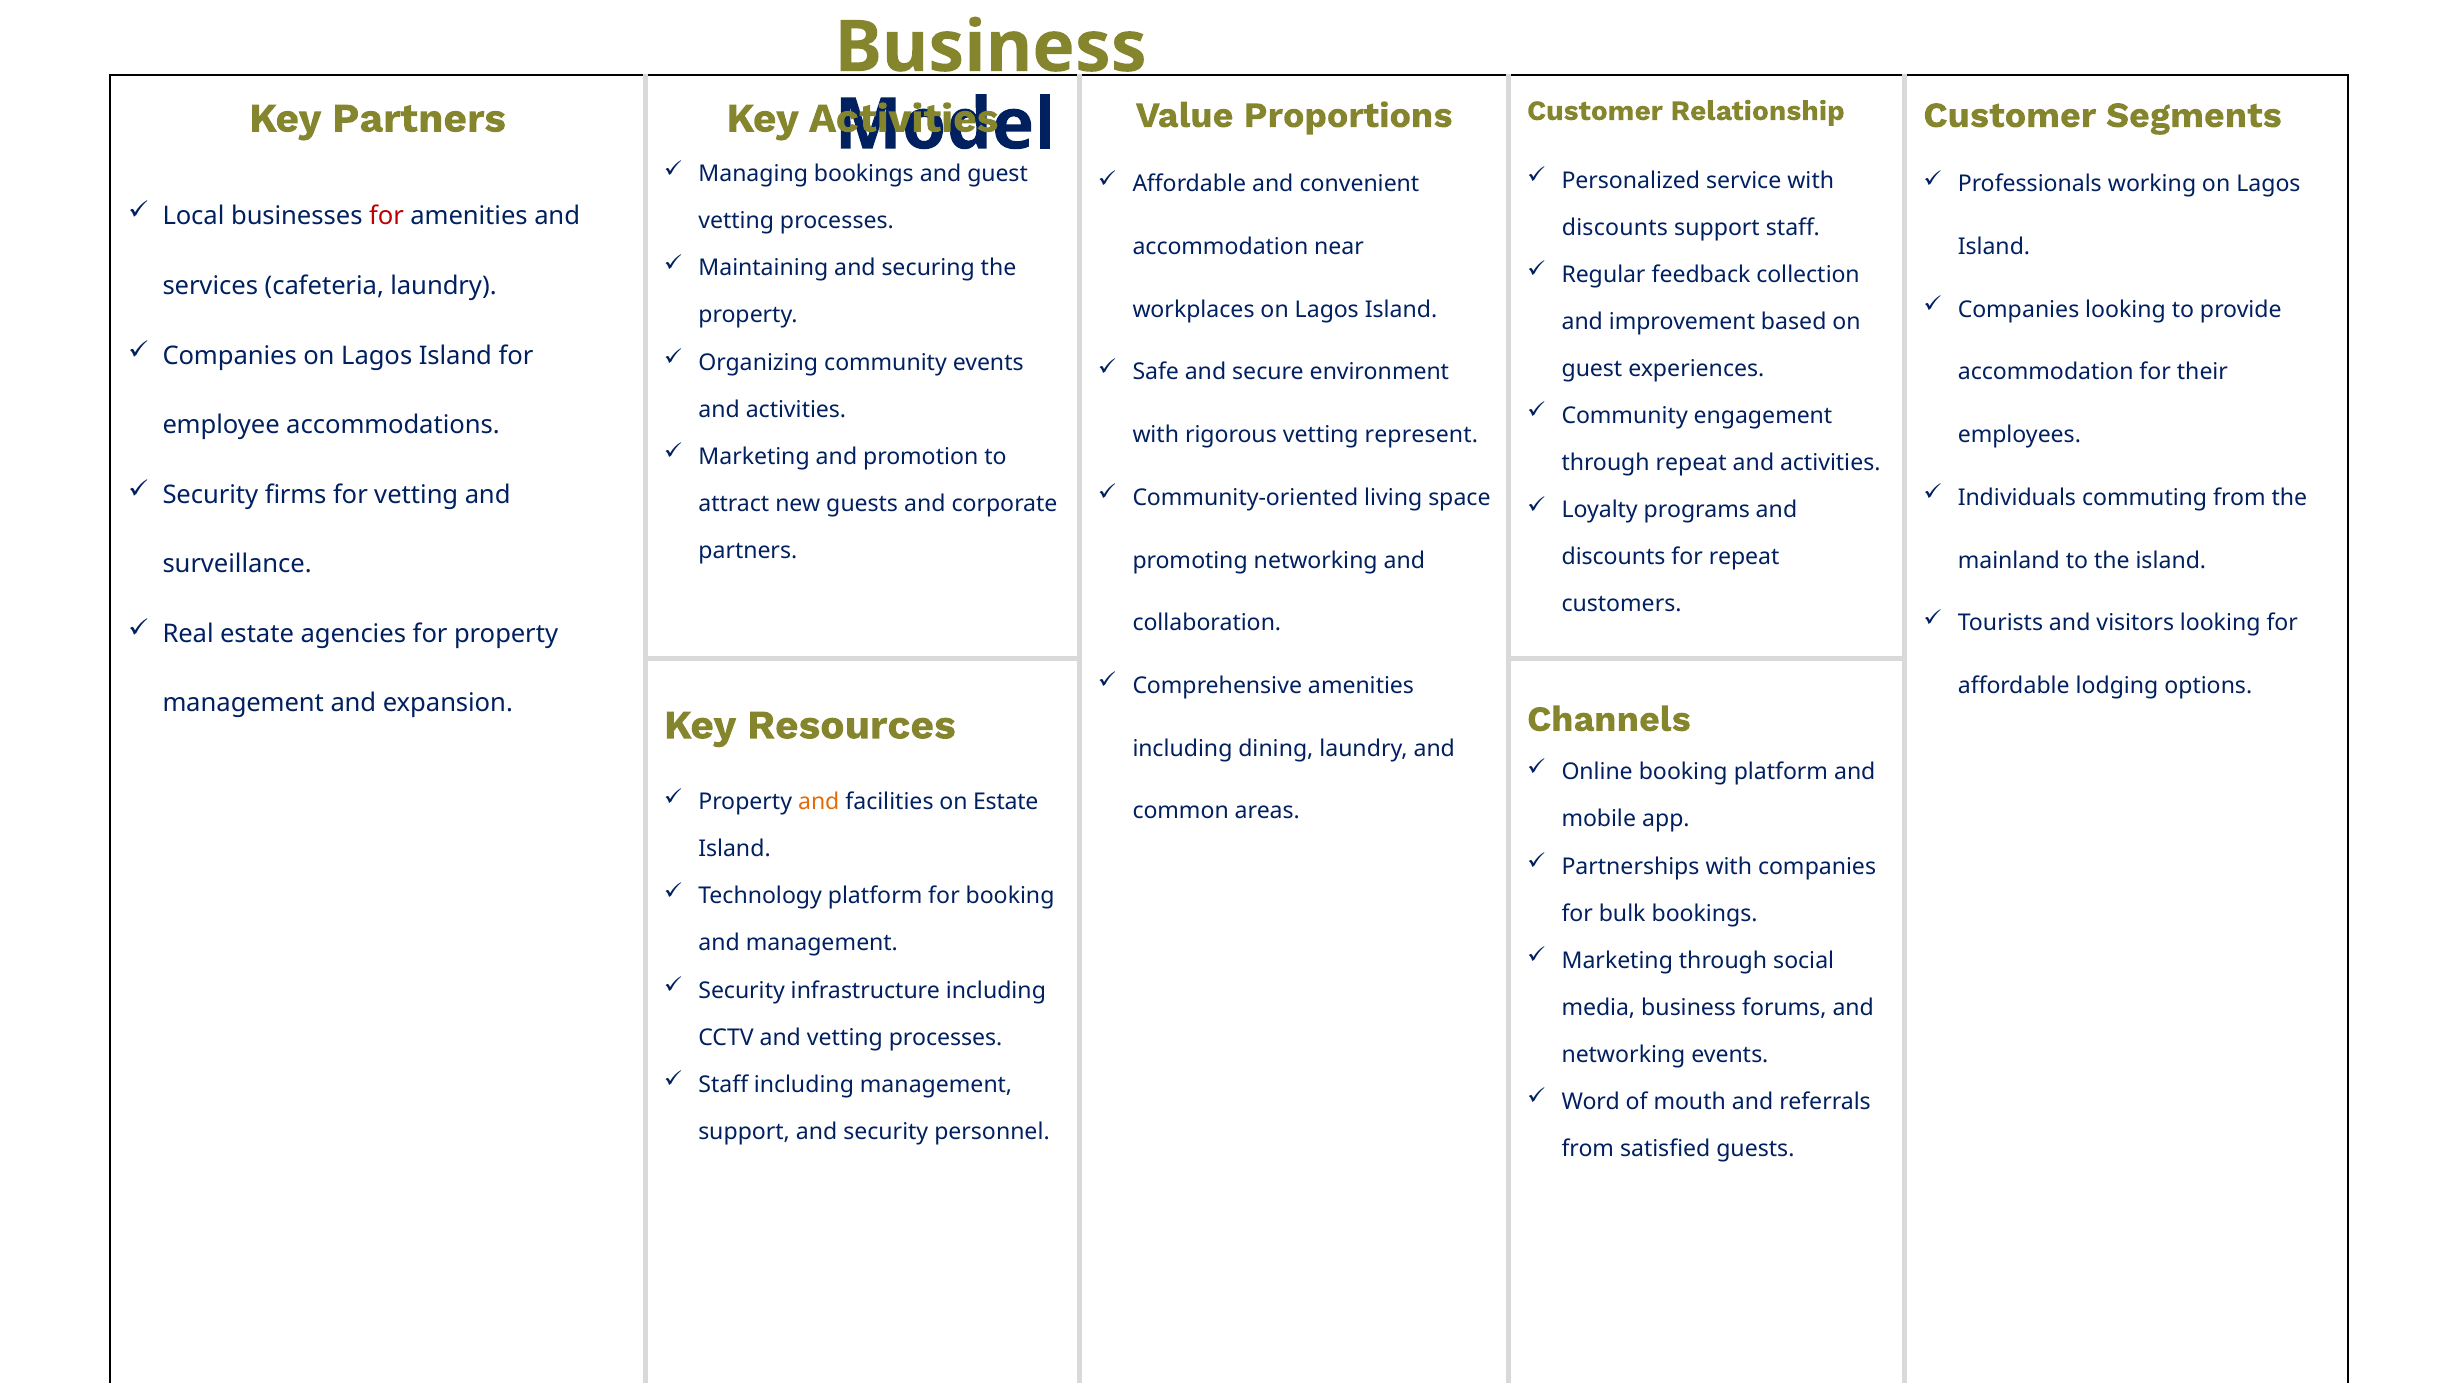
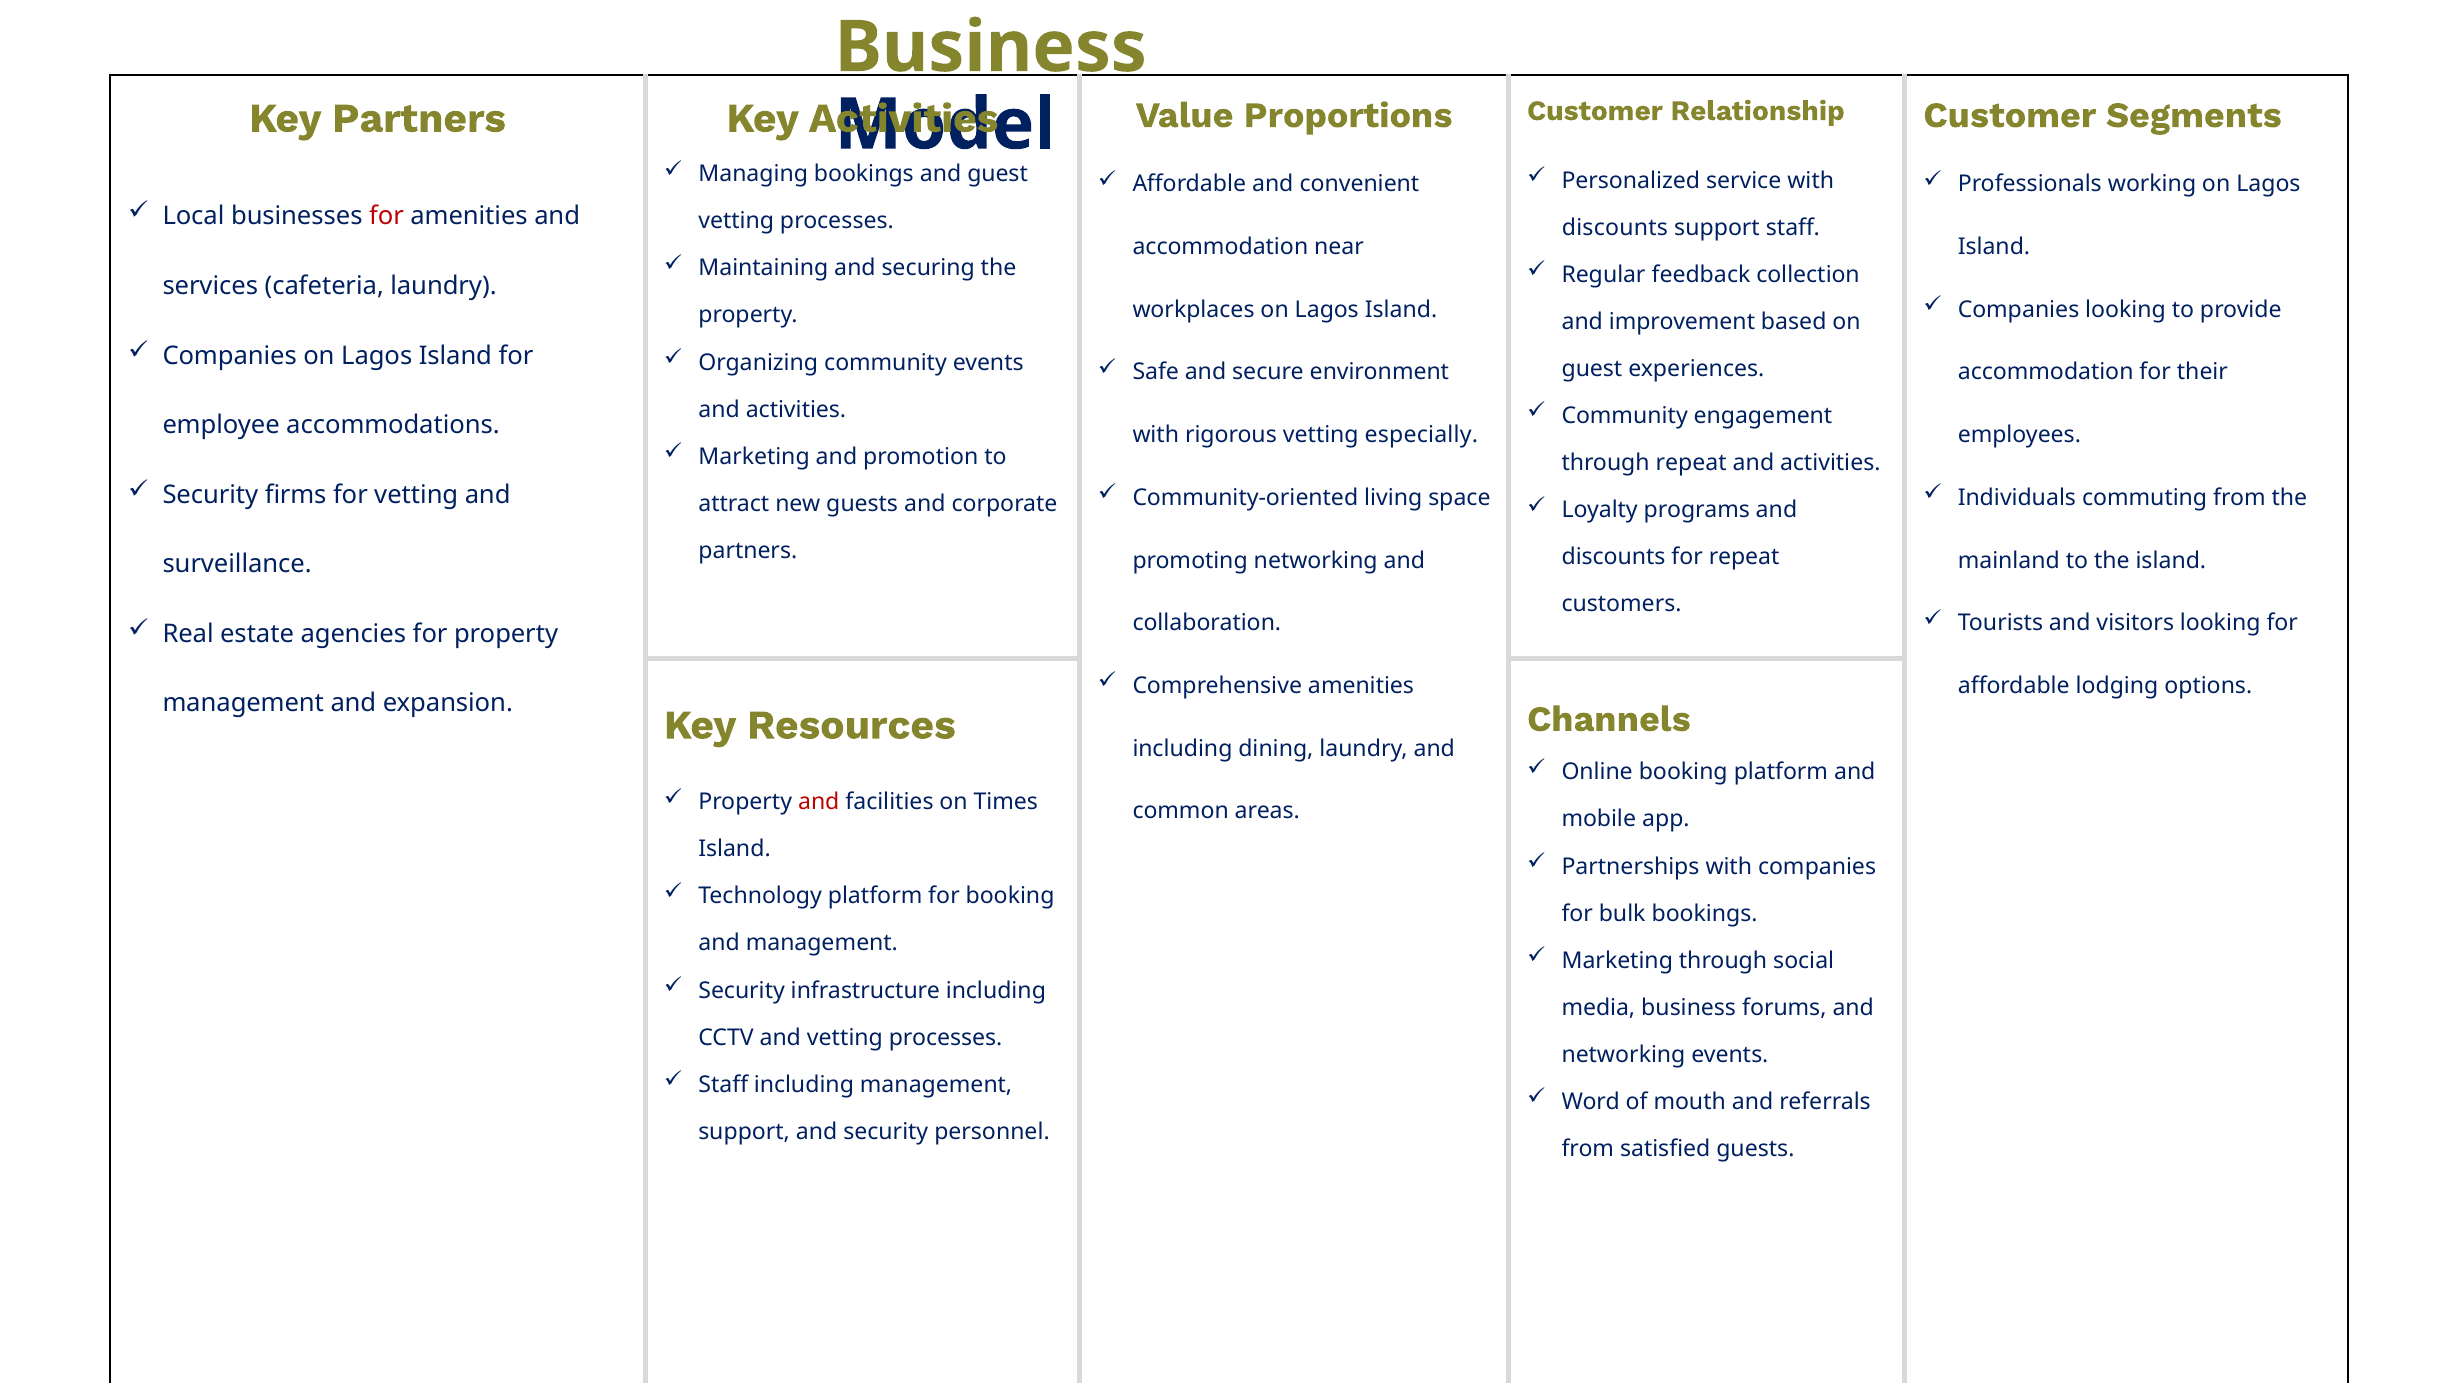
represent: represent -> especially (1421, 435)
and colour: orange -> red (819, 802)
on Estate: Estate -> Times (1006, 802)
